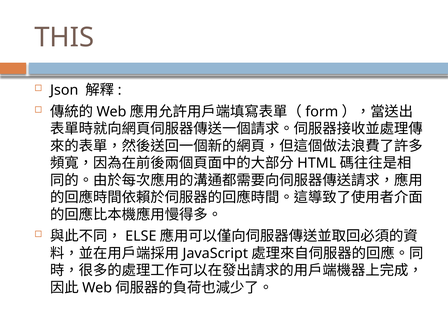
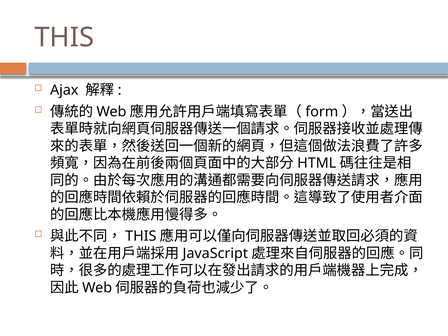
Json: Json -> Ajax (64, 90)
ELSE: ELSE -> THIS (141, 236)
